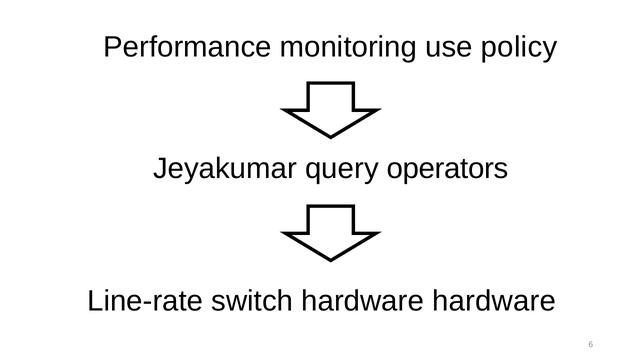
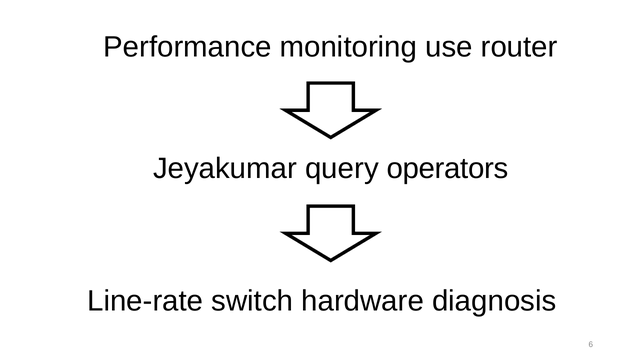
policy: policy -> router (519, 47)
hardware hardware: hardware -> diagnosis (494, 301)
